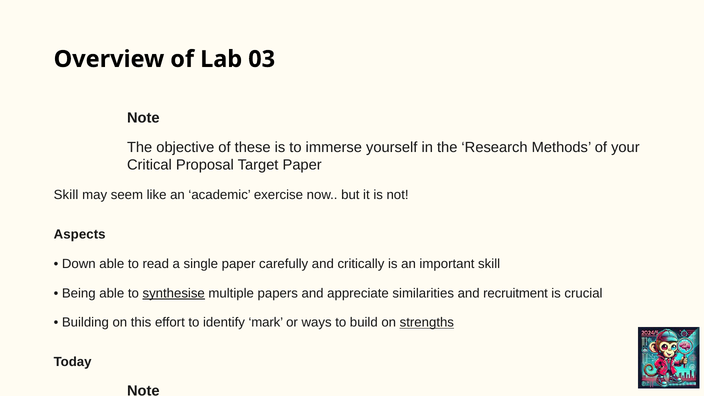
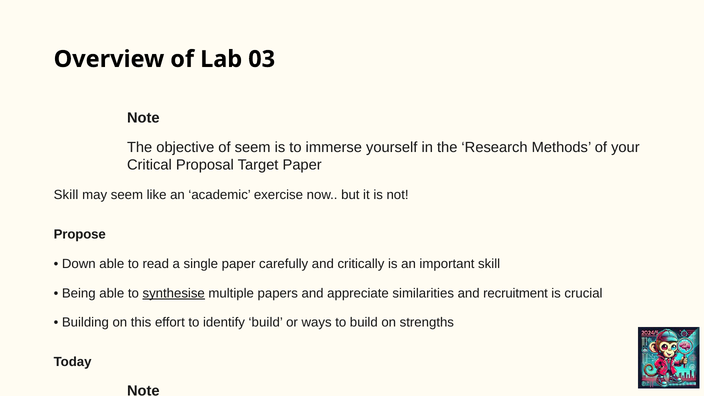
of these: these -> seem (253, 147)
Aspects: Aspects -> Propose (80, 235)
identify mark: mark -> build (266, 323)
strengths underline: present -> none (427, 323)
